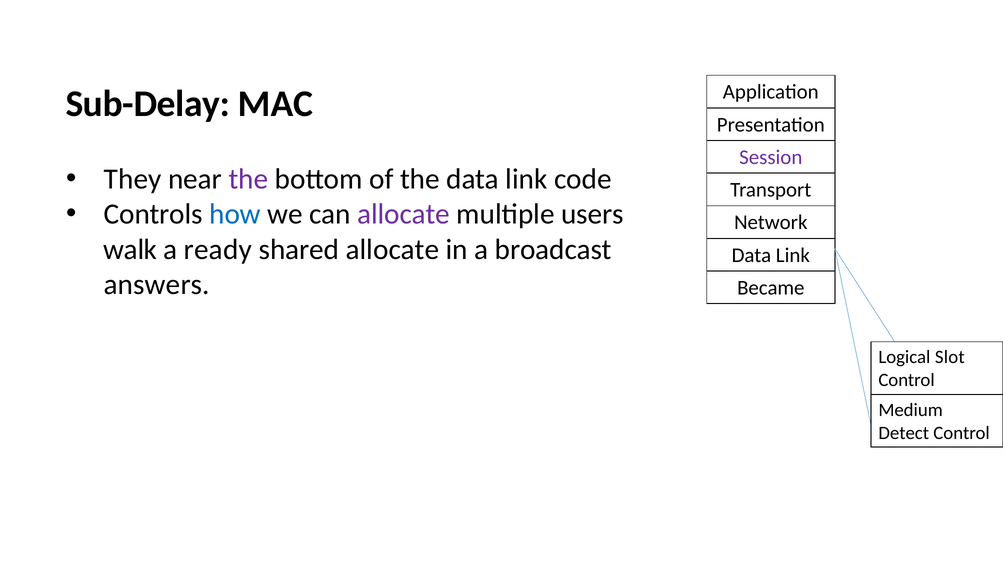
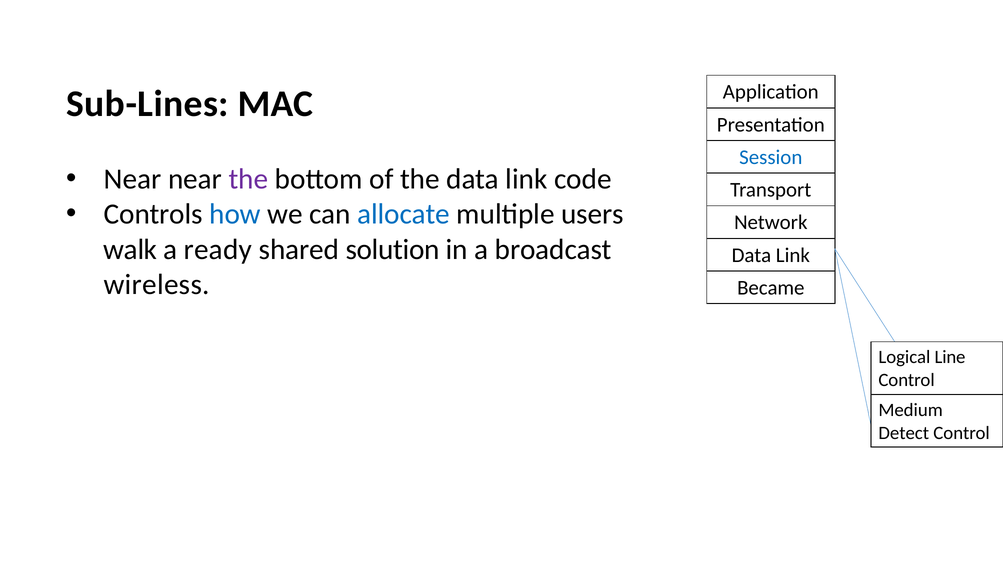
Sub-Delay: Sub-Delay -> Sub-Lines (148, 104)
Session colour: purple -> blue (771, 157)
They: They -> Near (133, 179)
allocate colour: purple -> blue (404, 214)
shared allocate: allocate -> solution (393, 249)
answers: answers -> wireless (157, 285)
Slot: Slot -> Line (950, 357)
